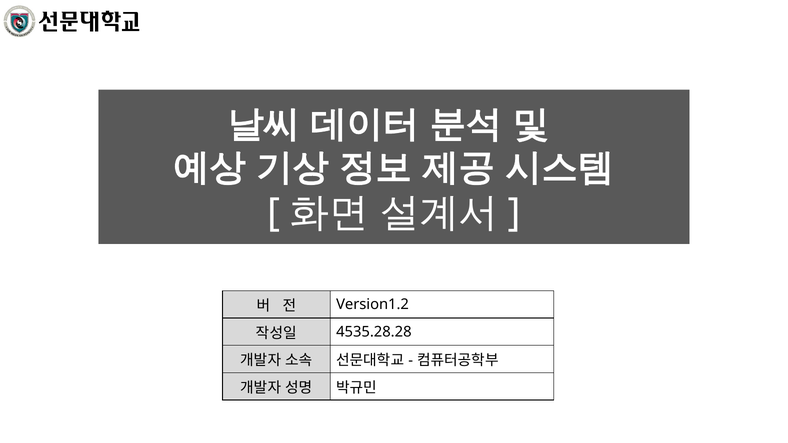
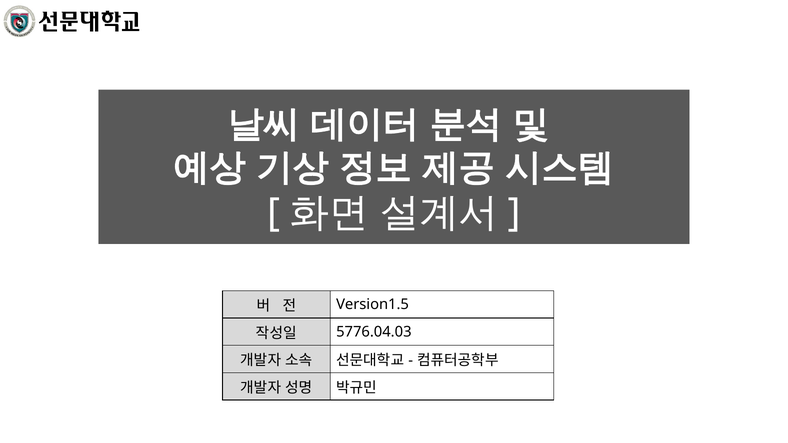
Version1.2: Version1.2 -> Version1.5 (373, 305)
4535.28.28: 4535.28.28 -> 5776.04.03 (374, 332)
